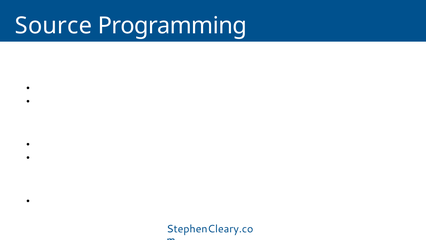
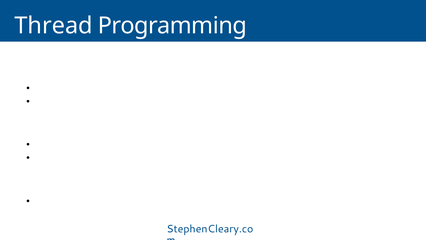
Source: Source -> Thread (54, 26)
